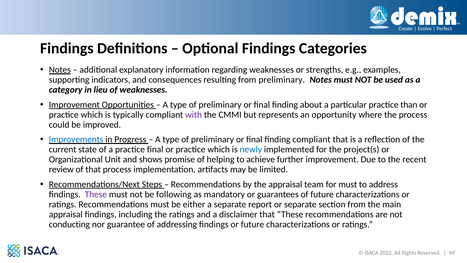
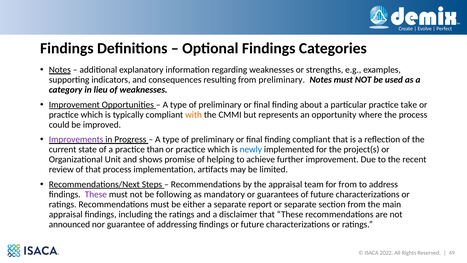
than: than -> take (409, 105)
with colour: purple -> orange (194, 115)
Improvements colour: blue -> purple (76, 139)
practice final: final -> than (155, 149)
for must: must -> from (348, 184)
conducting: conducting -> announced (69, 224)
